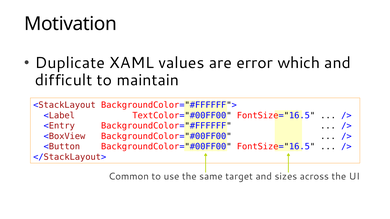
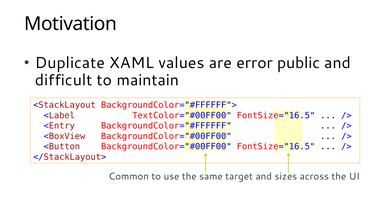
which: which -> public (299, 63)
